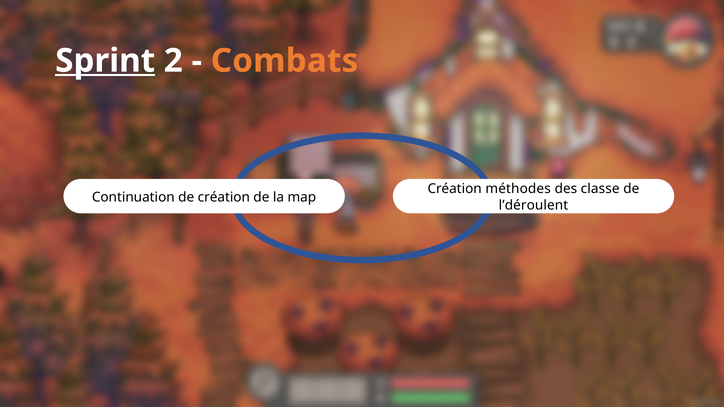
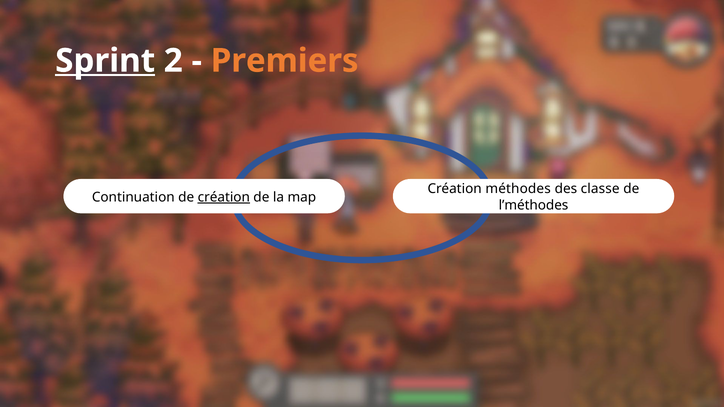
Combats: Combats -> Premiers (285, 61)
création underline: none -> present (224, 197)
l’déroulent: l’déroulent -> l’méthodes (534, 205)
